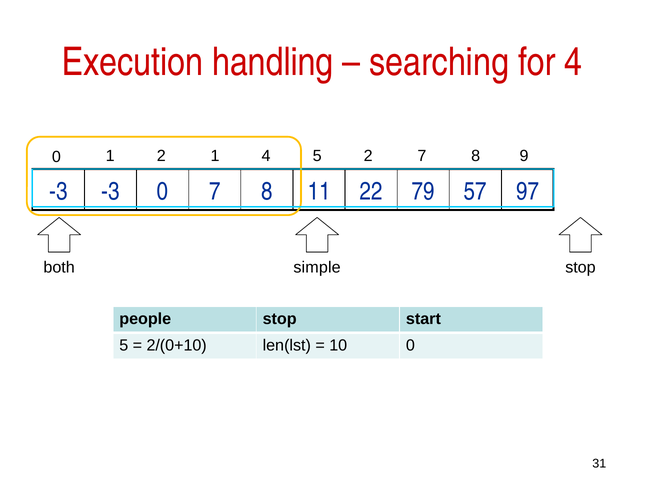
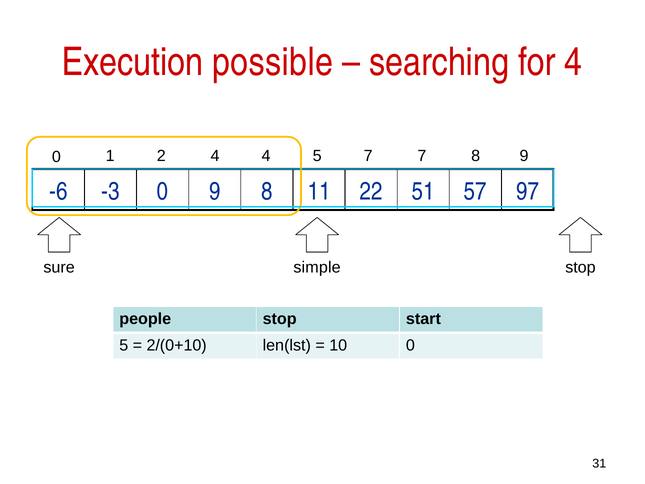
handling: handling -> possible (273, 62)
2 1: 1 -> 4 (215, 156)
5 2: 2 -> 7 (368, 156)
-3: -3 -> -6 (58, 191)
0 7: 7 -> 9 (215, 191)
79: 79 -> 51 (423, 191)
both: both -> sure (59, 267)
